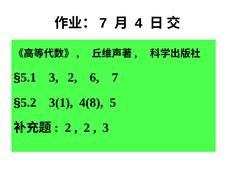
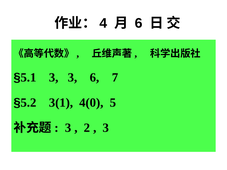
7: 7 -> 4 (103, 23)
4: 4 -> 6 (139, 23)
3 2: 2 -> 3 (73, 78)
4(8: 4(8 -> 4(0 (91, 103)
2: 2 -> 3 (68, 128)
